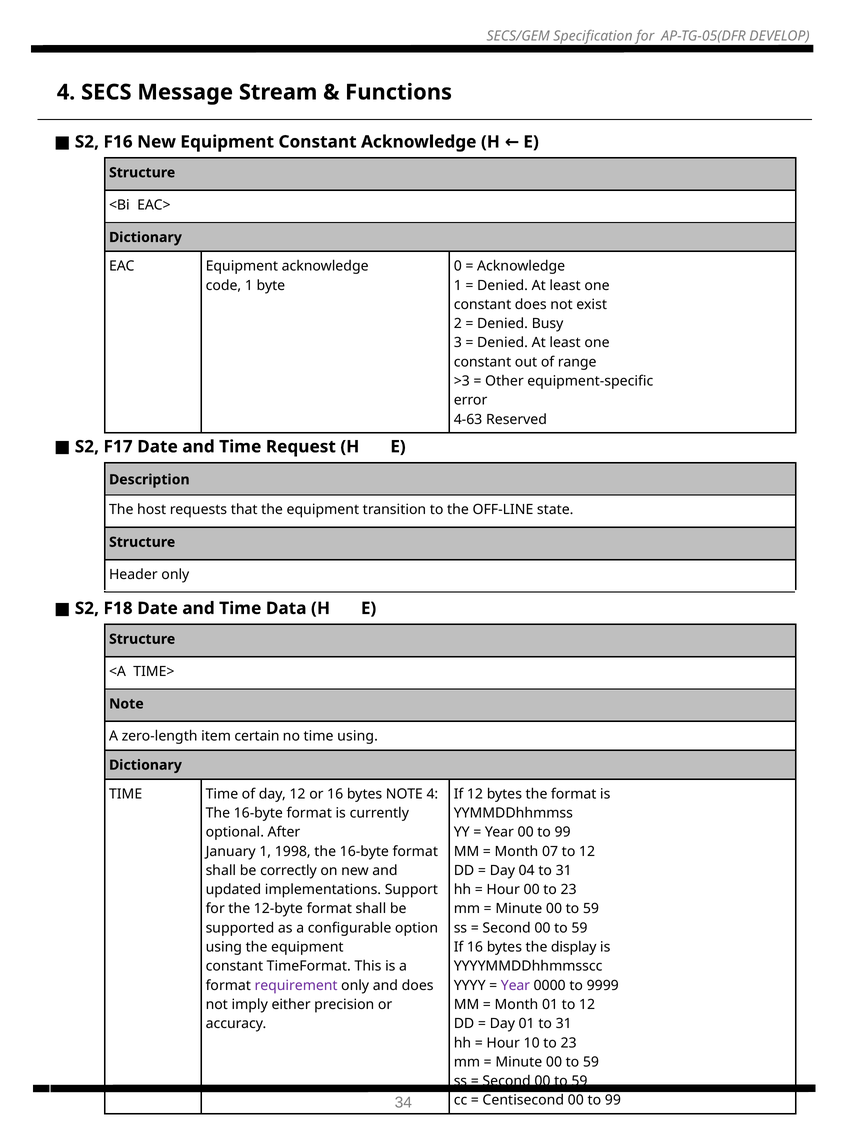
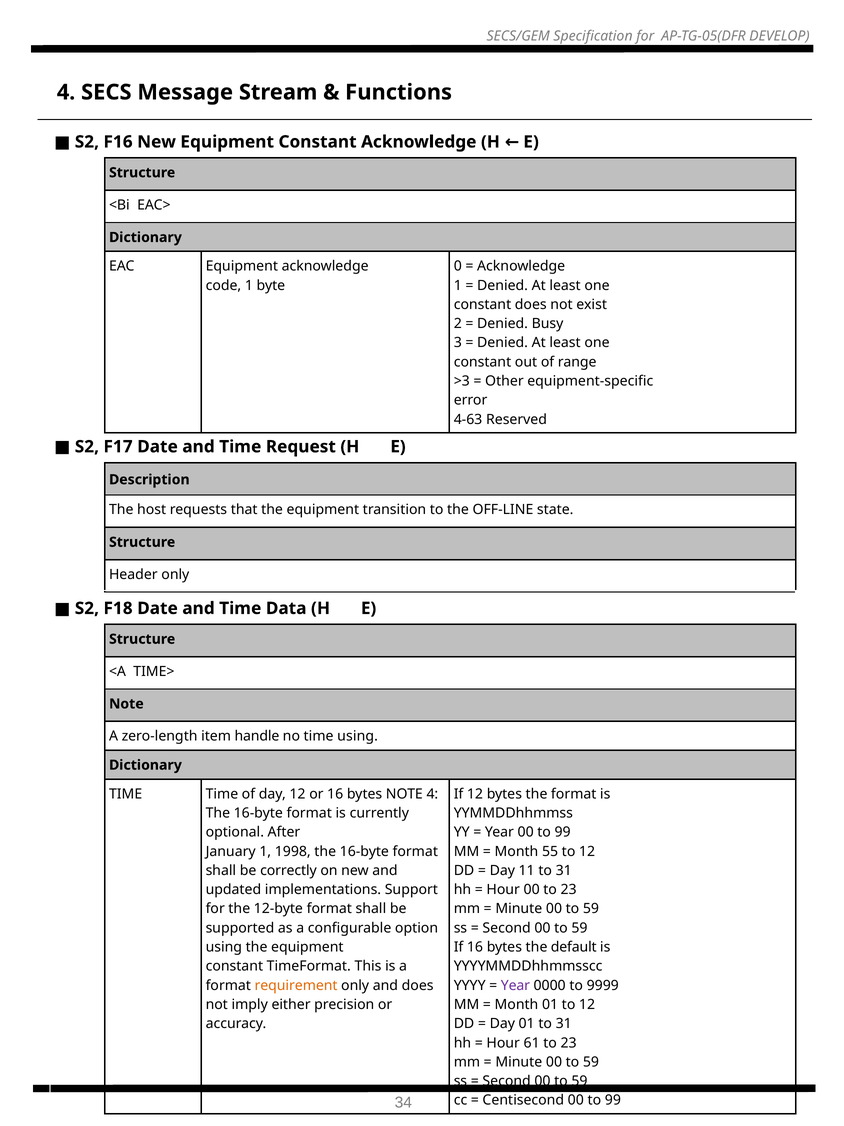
certain: certain -> handle (257, 736)
07: 07 -> 55 (550, 851)
04: 04 -> 11 (527, 870)
display: display -> default (574, 947)
requirement colour: purple -> orange (296, 985)
10: 10 -> 61 (532, 1042)
